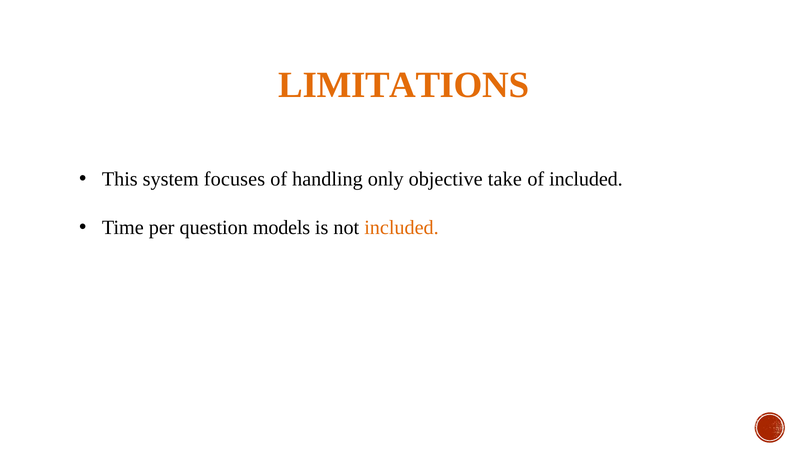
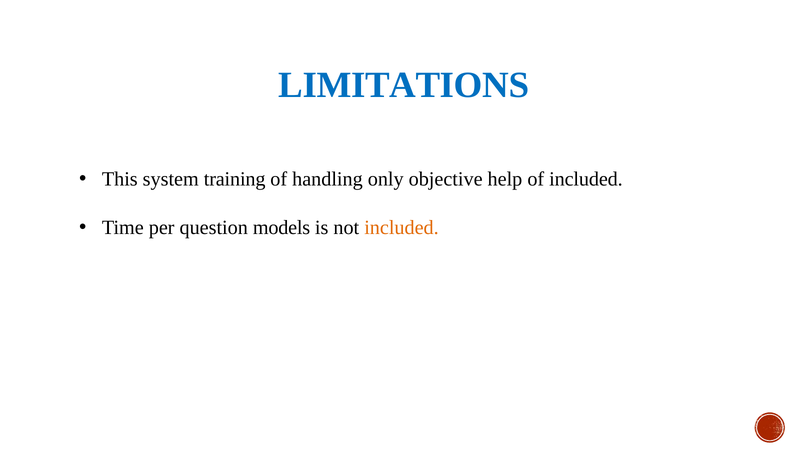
LIMITATIONS colour: orange -> blue (404, 85)
focuses: focuses -> training (235, 179)
take: take -> help (505, 179)
